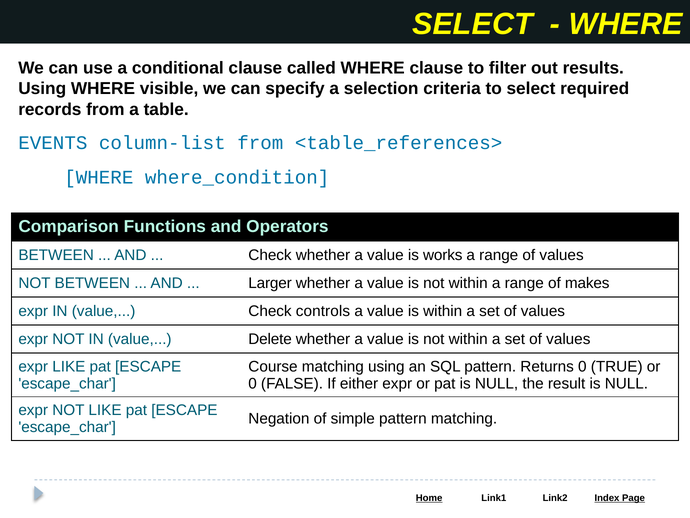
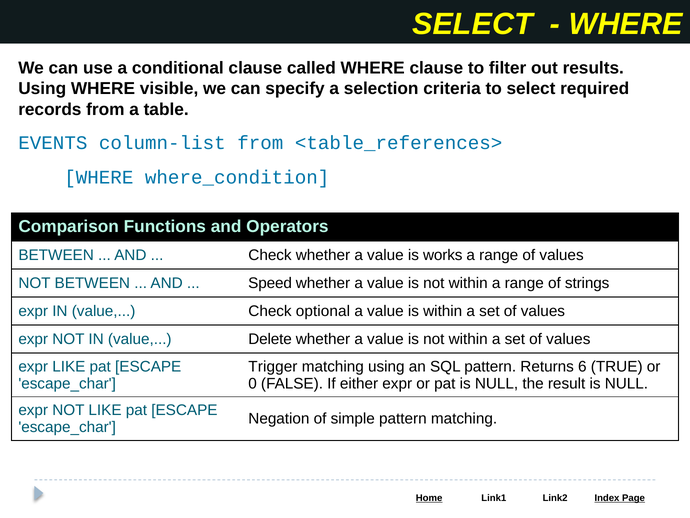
Larger: Larger -> Speed (270, 283)
makes: makes -> strings (587, 283)
controls: controls -> optional (323, 311)
Course: Course -> Trigger (273, 366)
Returns 0: 0 -> 6 (582, 366)
